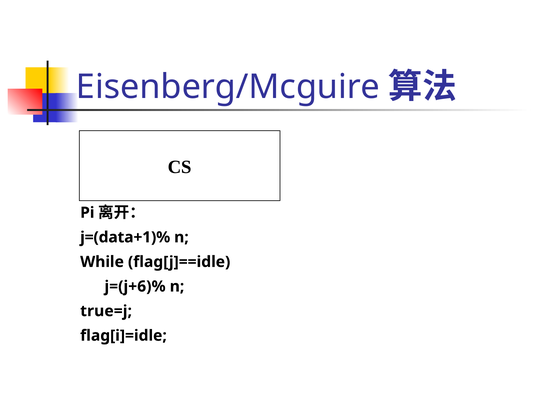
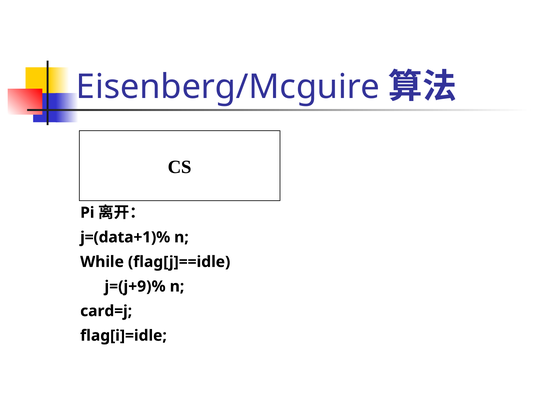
j=(j+6)%: j=(j+6)% -> j=(j+9)% (135, 286)
true=j: true=j -> card=j (106, 311)
